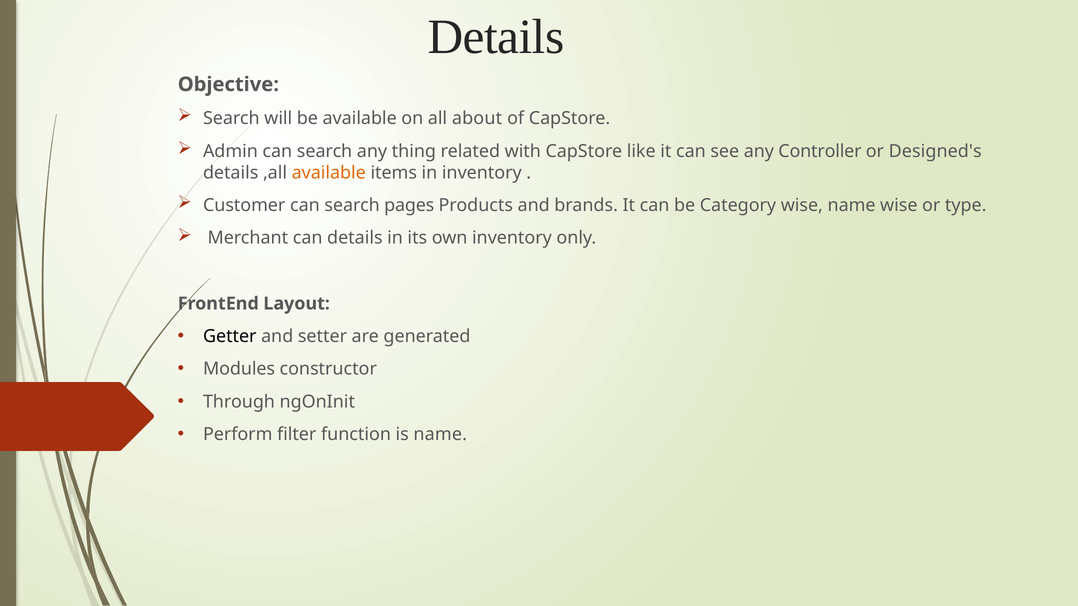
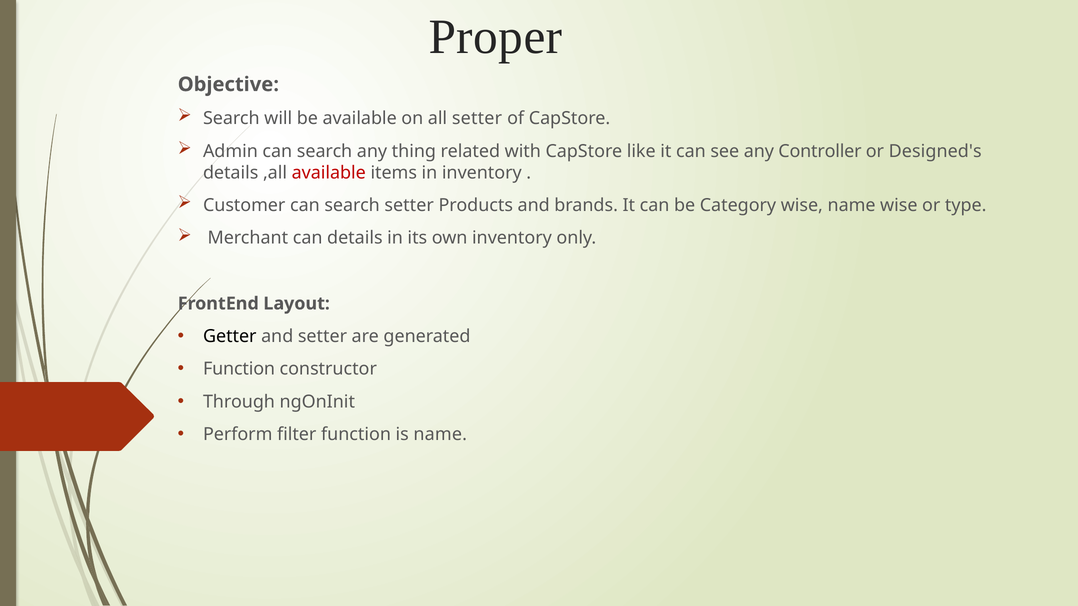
Details: Details -> Proper (495, 37)
all about: about -> setter (477, 118)
available colour: orange -> red (329, 173)
search pages: pages -> setter (409, 205)
Modules: Modules -> Function (239, 369)
